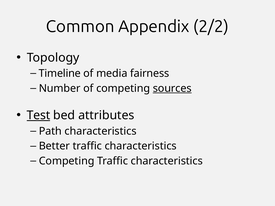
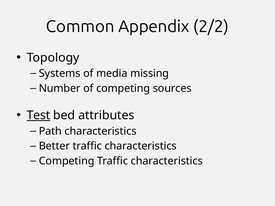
Timeline: Timeline -> Systems (60, 73)
fairness: fairness -> missing (150, 73)
sources underline: present -> none (172, 88)
